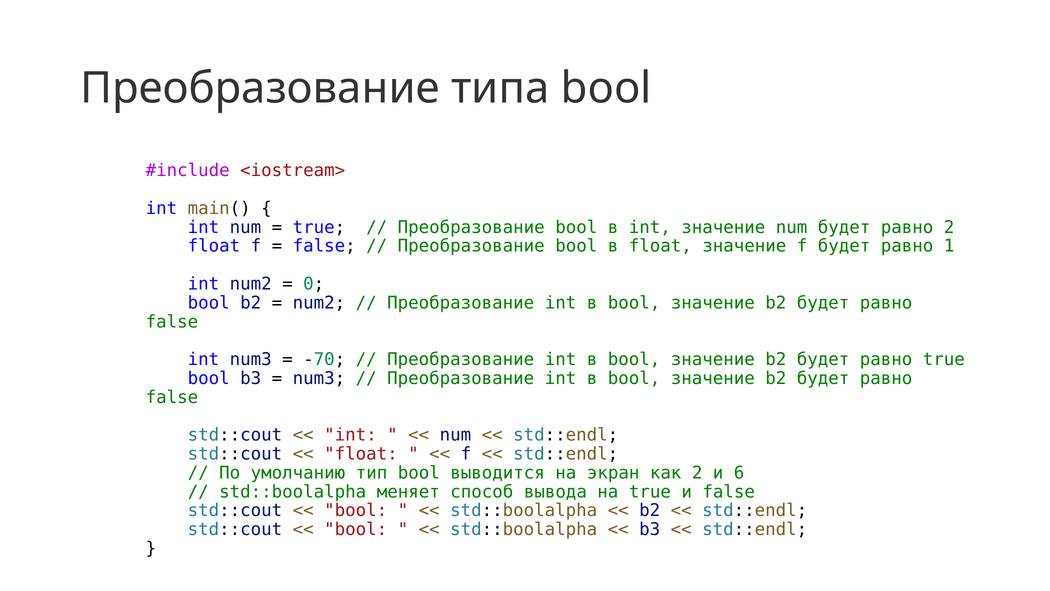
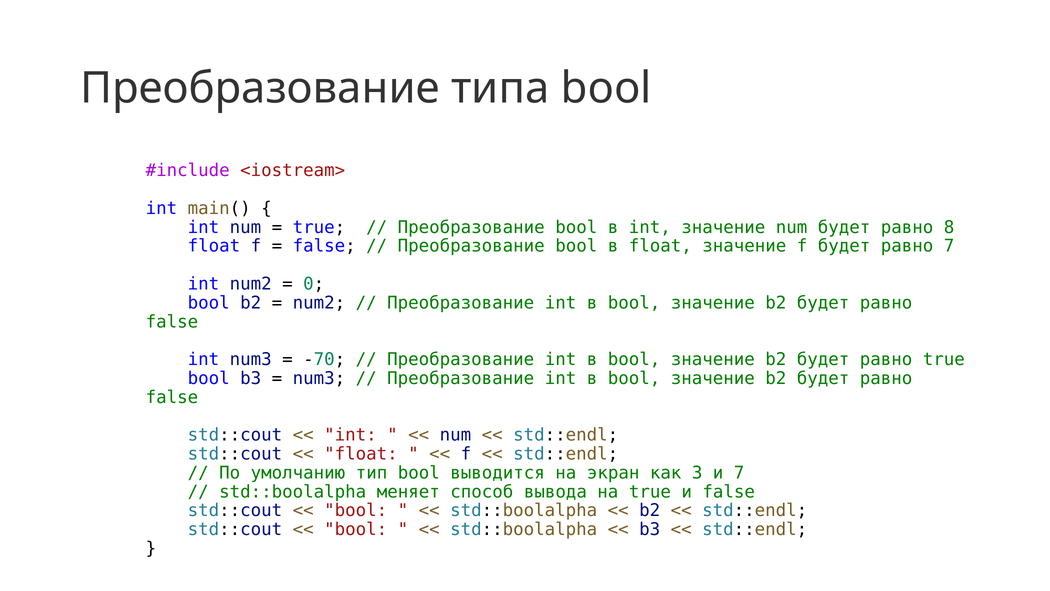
равно 2: 2 -> 8 (949, 227)
равно 1: 1 -> 7 (949, 246)
как 2: 2 -> 3 (697, 473)
и 6: 6 -> 7 (739, 473)
